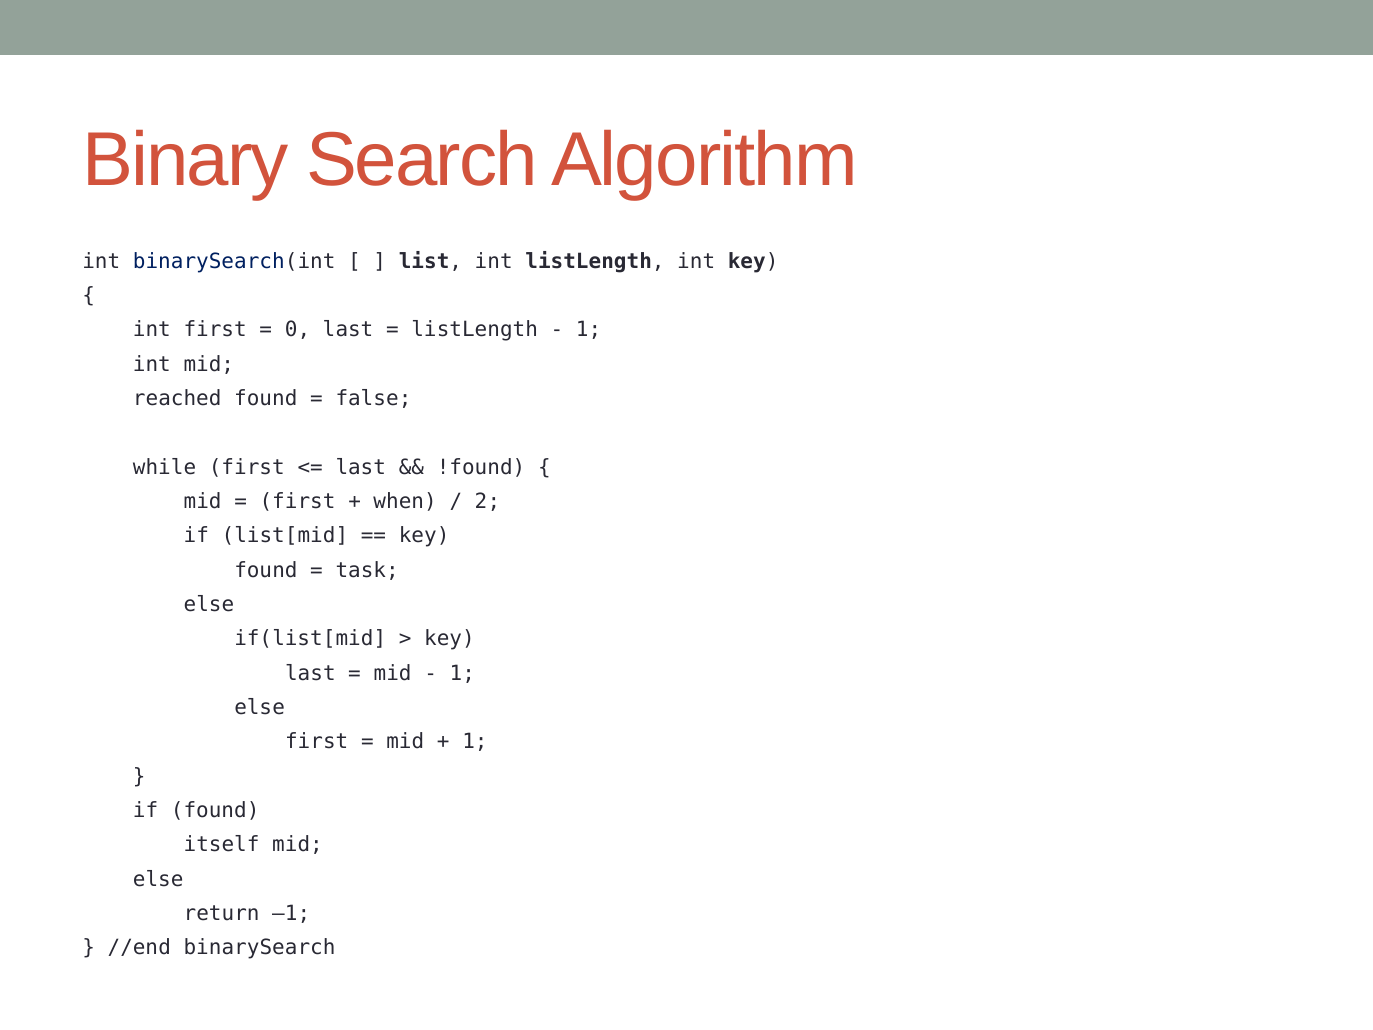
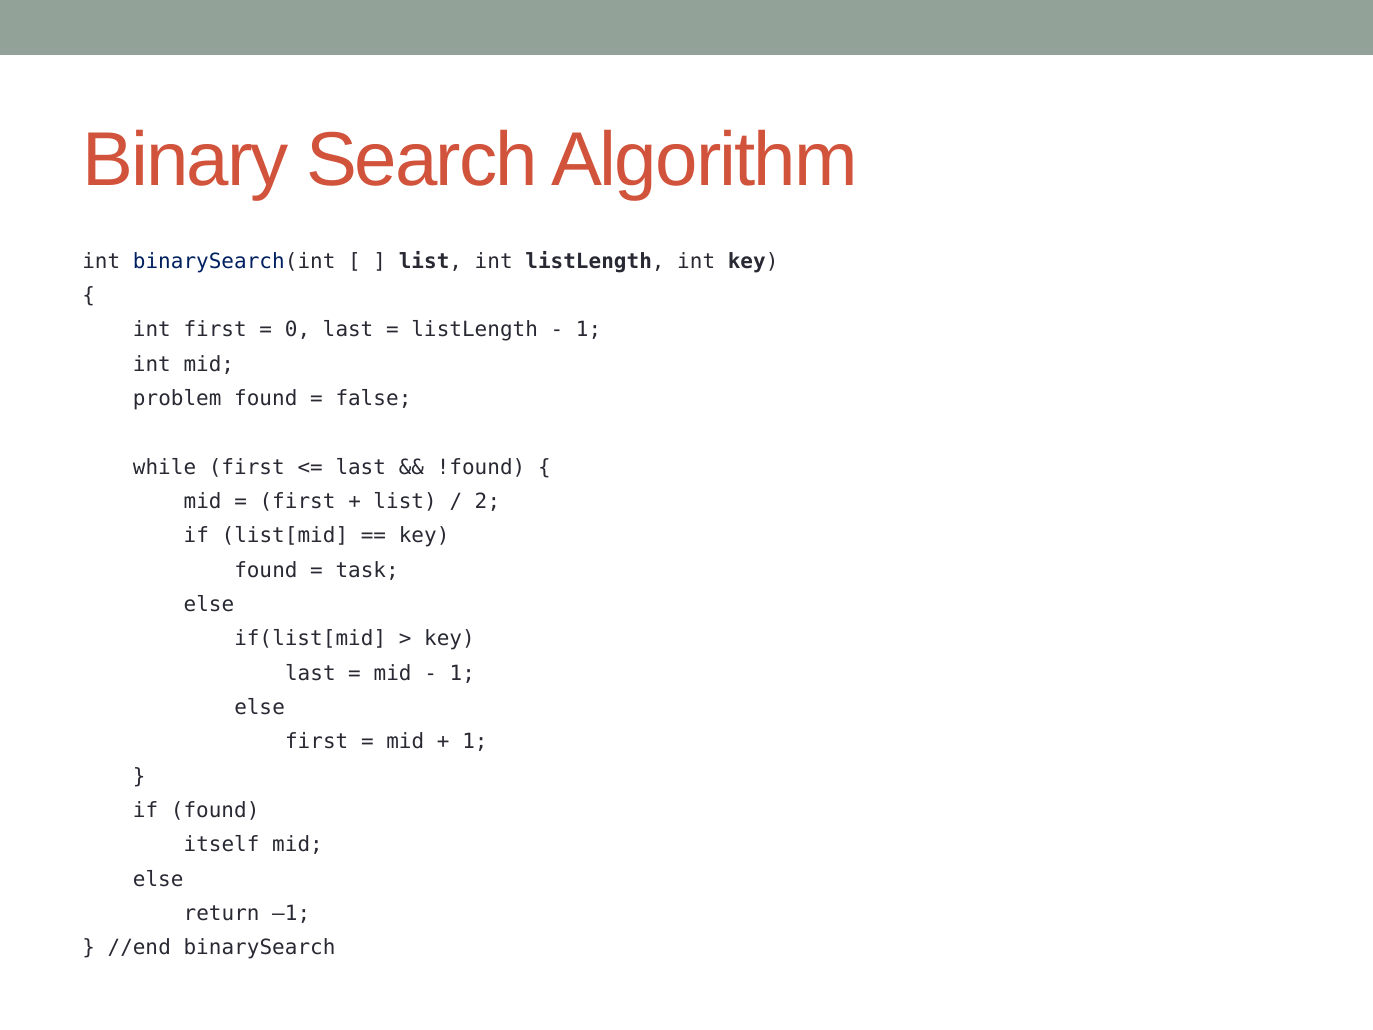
reached: reached -> problem (177, 398)
when: when -> list (405, 501)
